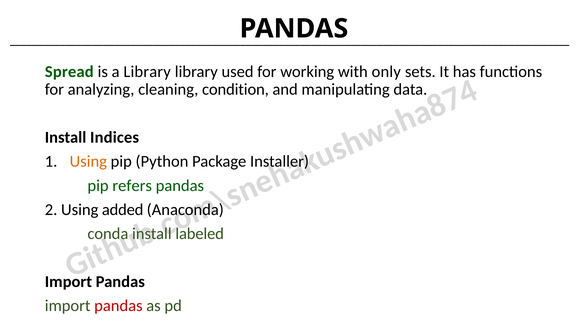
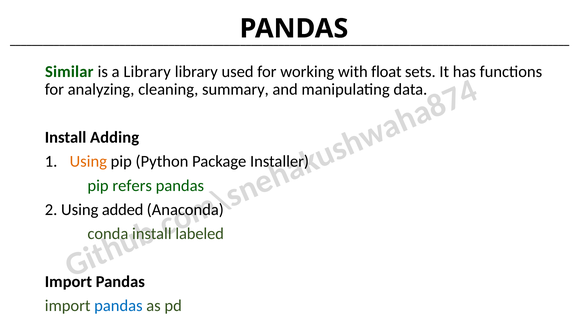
Spread: Spread -> Similar (69, 71)
only: only -> float (386, 71)
condition: condition -> summary (235, 89)
Indices: Indices -> Adding (115, 137)
pandas colour: red -> blue (118, 305)
